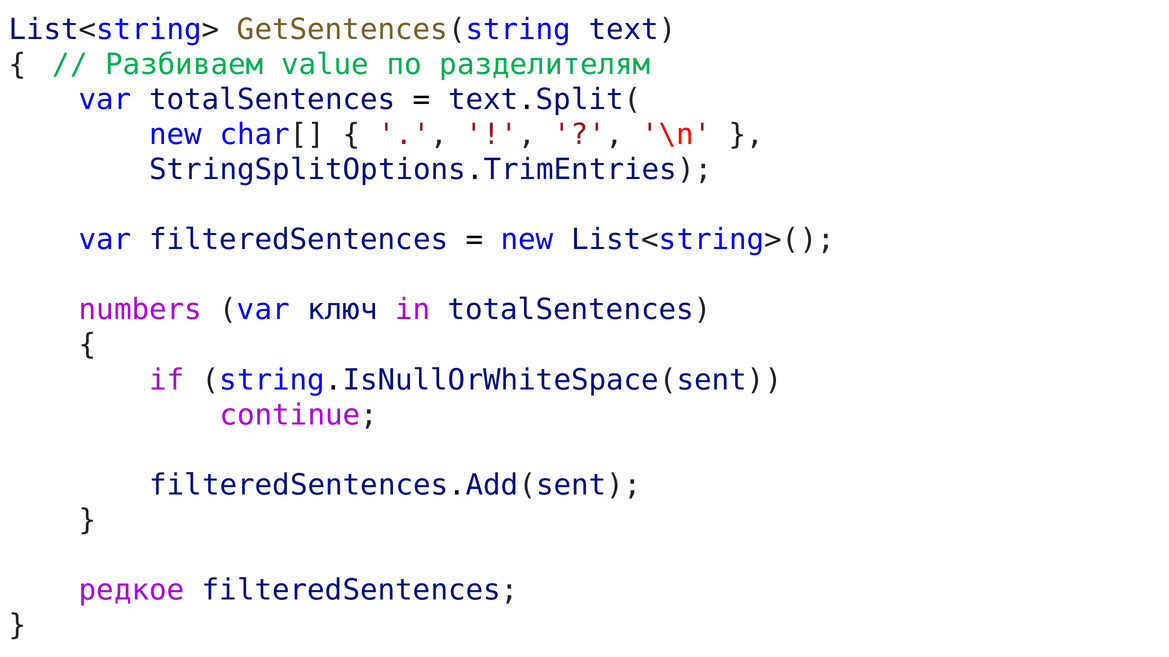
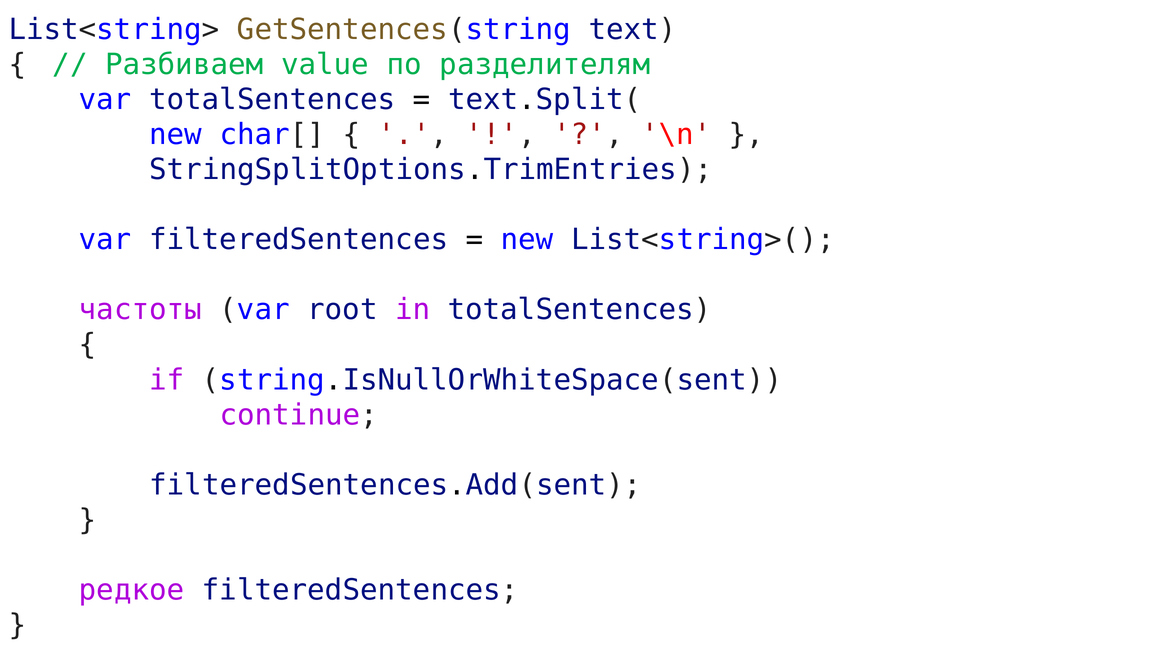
numbers: numbers -> частоты (140, 310)
ключ: ключ -> root (342, 310)
